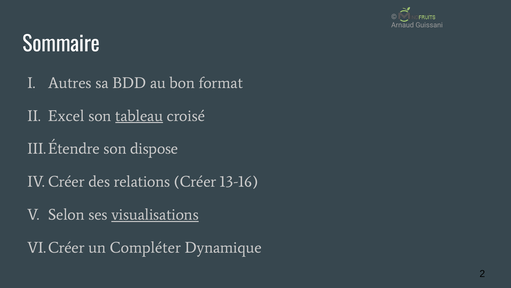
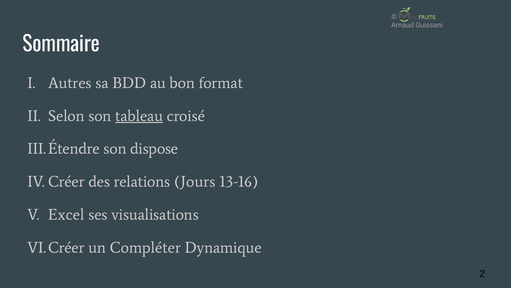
Excel: Excel -> Selon (66, 116)
Créer: Créer -> Jours (195, 181)
Selon: Selon -> Excel (66, 214)
visualisations underline: present -> none (155, 214)
